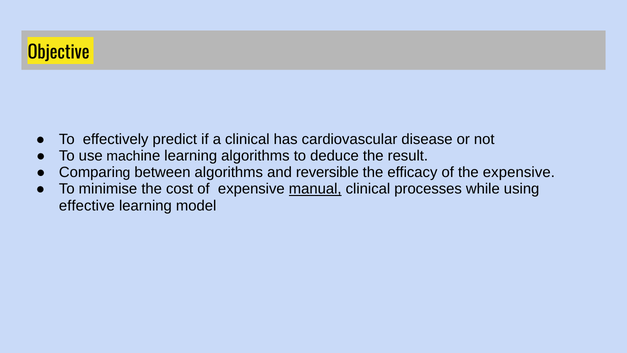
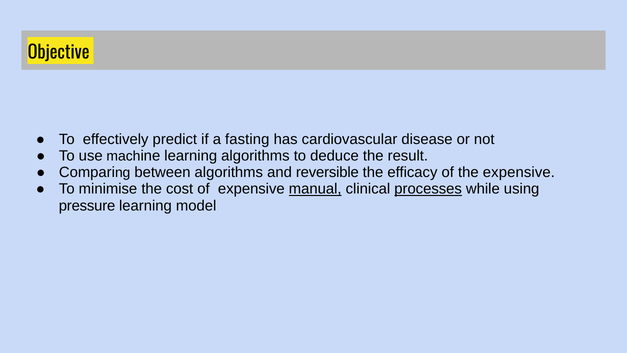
a clinical: clinical -> fasting (247, 139)
processes underline: none -> present (428, 189)
effective: effective -> pressure (87, 206)
